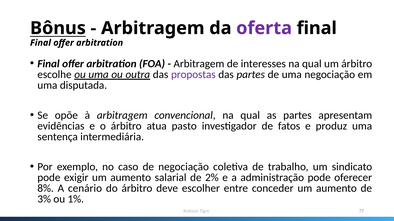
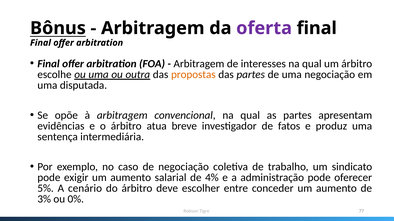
propostas colour: purple -> orange (193, 75)
pasto: pasto -> breve (184, 126)
2%: 2% -> 4% (212, 178)
8%: 8% -> 5% (46, 189)
1%: 1% -> 0% (76, 200)
